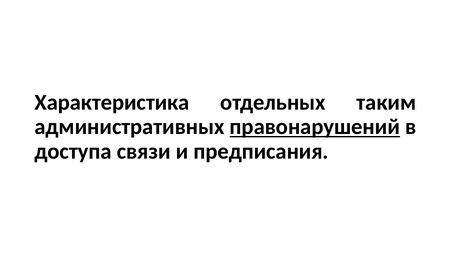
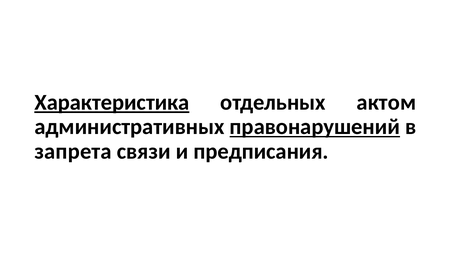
Характеристика underline: none -> present (112, 102)
таким: таким -> актом (386, 102)
доступа: доступа -> запрета (73, 151)
